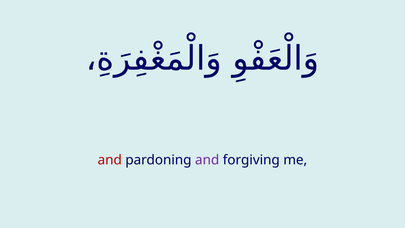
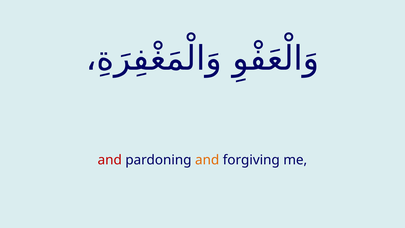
and colour: purple -> orange (207, 160)
